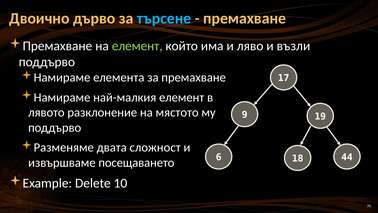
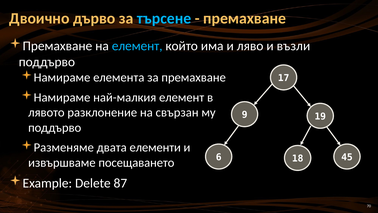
елемент colour: light green -> light blue (137, 46)
мястото: мястото -> свързан (177, 112)
сложност: сложност -> елементи (155, 147)
44: 44 -> 45 (347, 157)
10: 10 -> 87 (120, 183)
